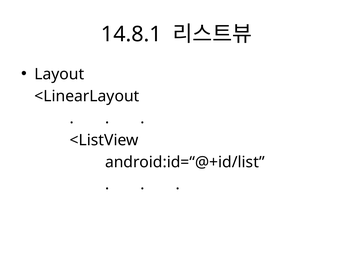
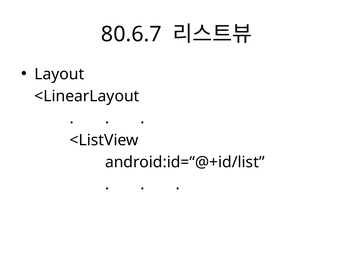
14.8.1: 14.8.1 -> 80.6.7 (131, 34)
